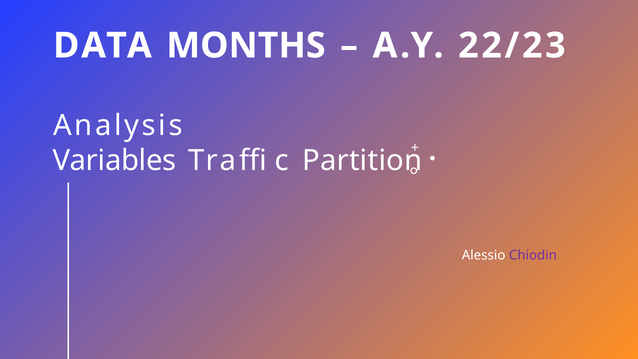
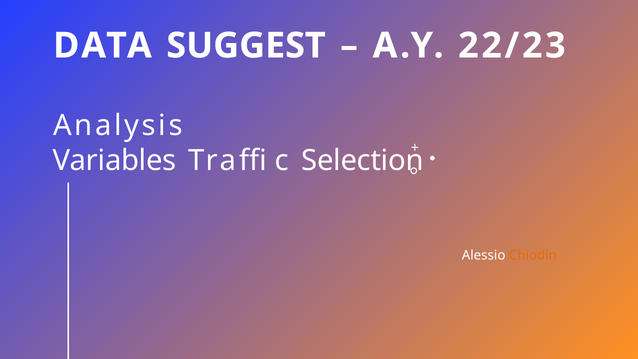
MONTHS: MONTHS -> SUGGEST (246, 46)
Partition: Partition -> Selection (363, 161)
Chiodin colour: purple -> orange (533, 255)
